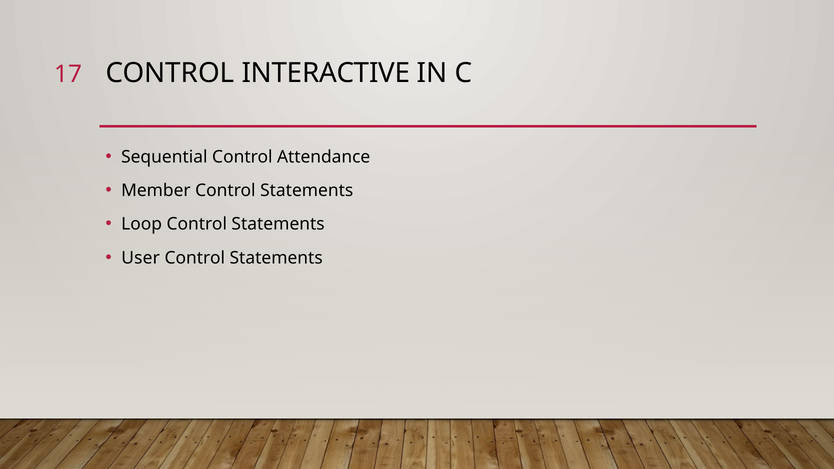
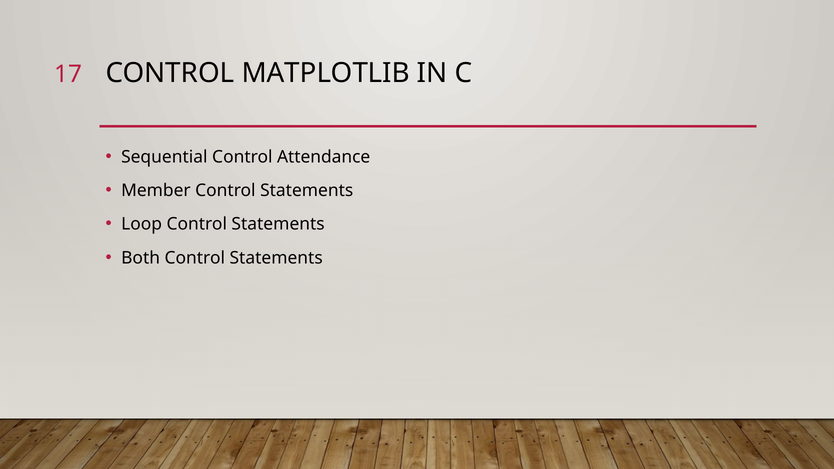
INTERACTIVE: INTERACTIVE -> MATPLOTLIB (326, 73)
User: User -> Both (141, 258)
